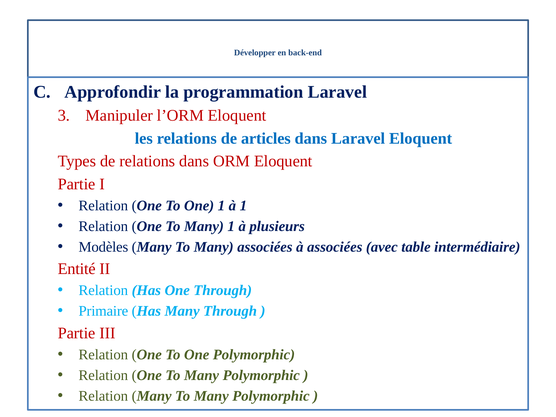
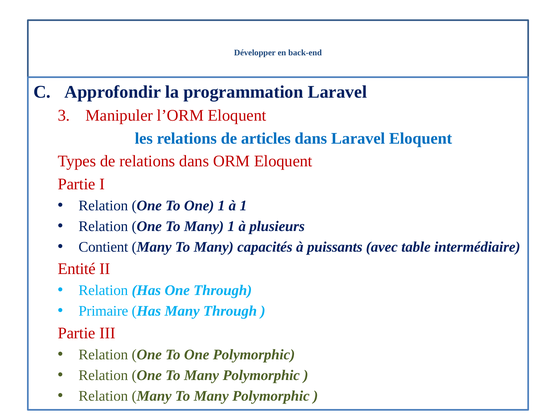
Modèles: Modèles -> Contient (103, 247)
Many associées: associées -> capacités (265, 247)
à associées: associées -> puissants (335, 247)
